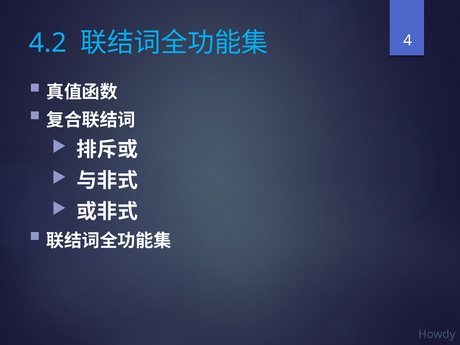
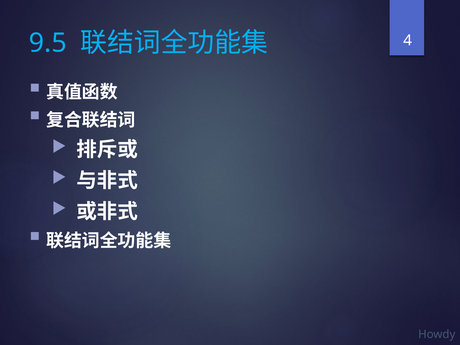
4.2: 4.2 -> 9.5 (48, 43)
